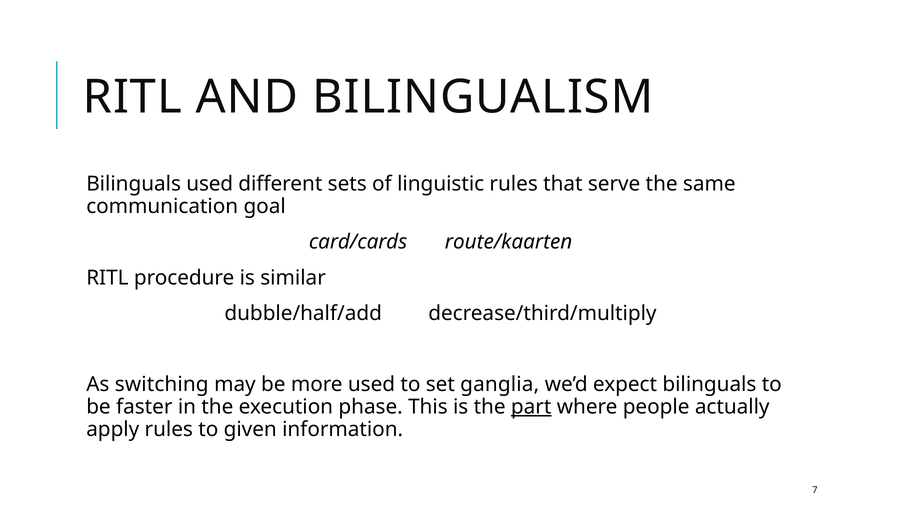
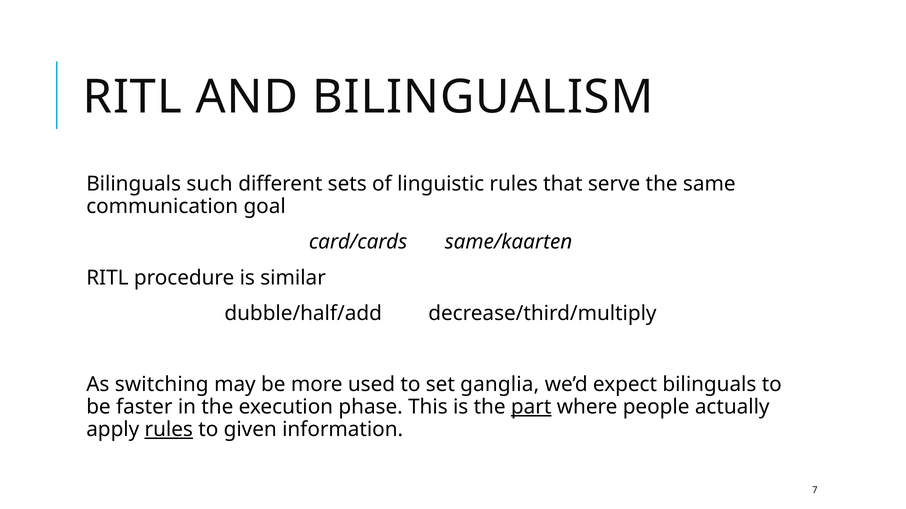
Bilinguals used: used -> such (210, 184)
route/kaarten: route/kaarten -> same/kaarten (509, 242)
rules underline: none -> present (169, 430)
